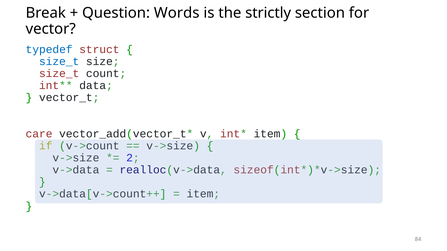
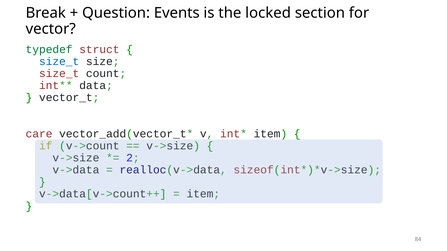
Words: Words -> Events (177, 13)
strictly: strictly -> locked (268, 13)
typedef colour: blue -> green (49, 50)
